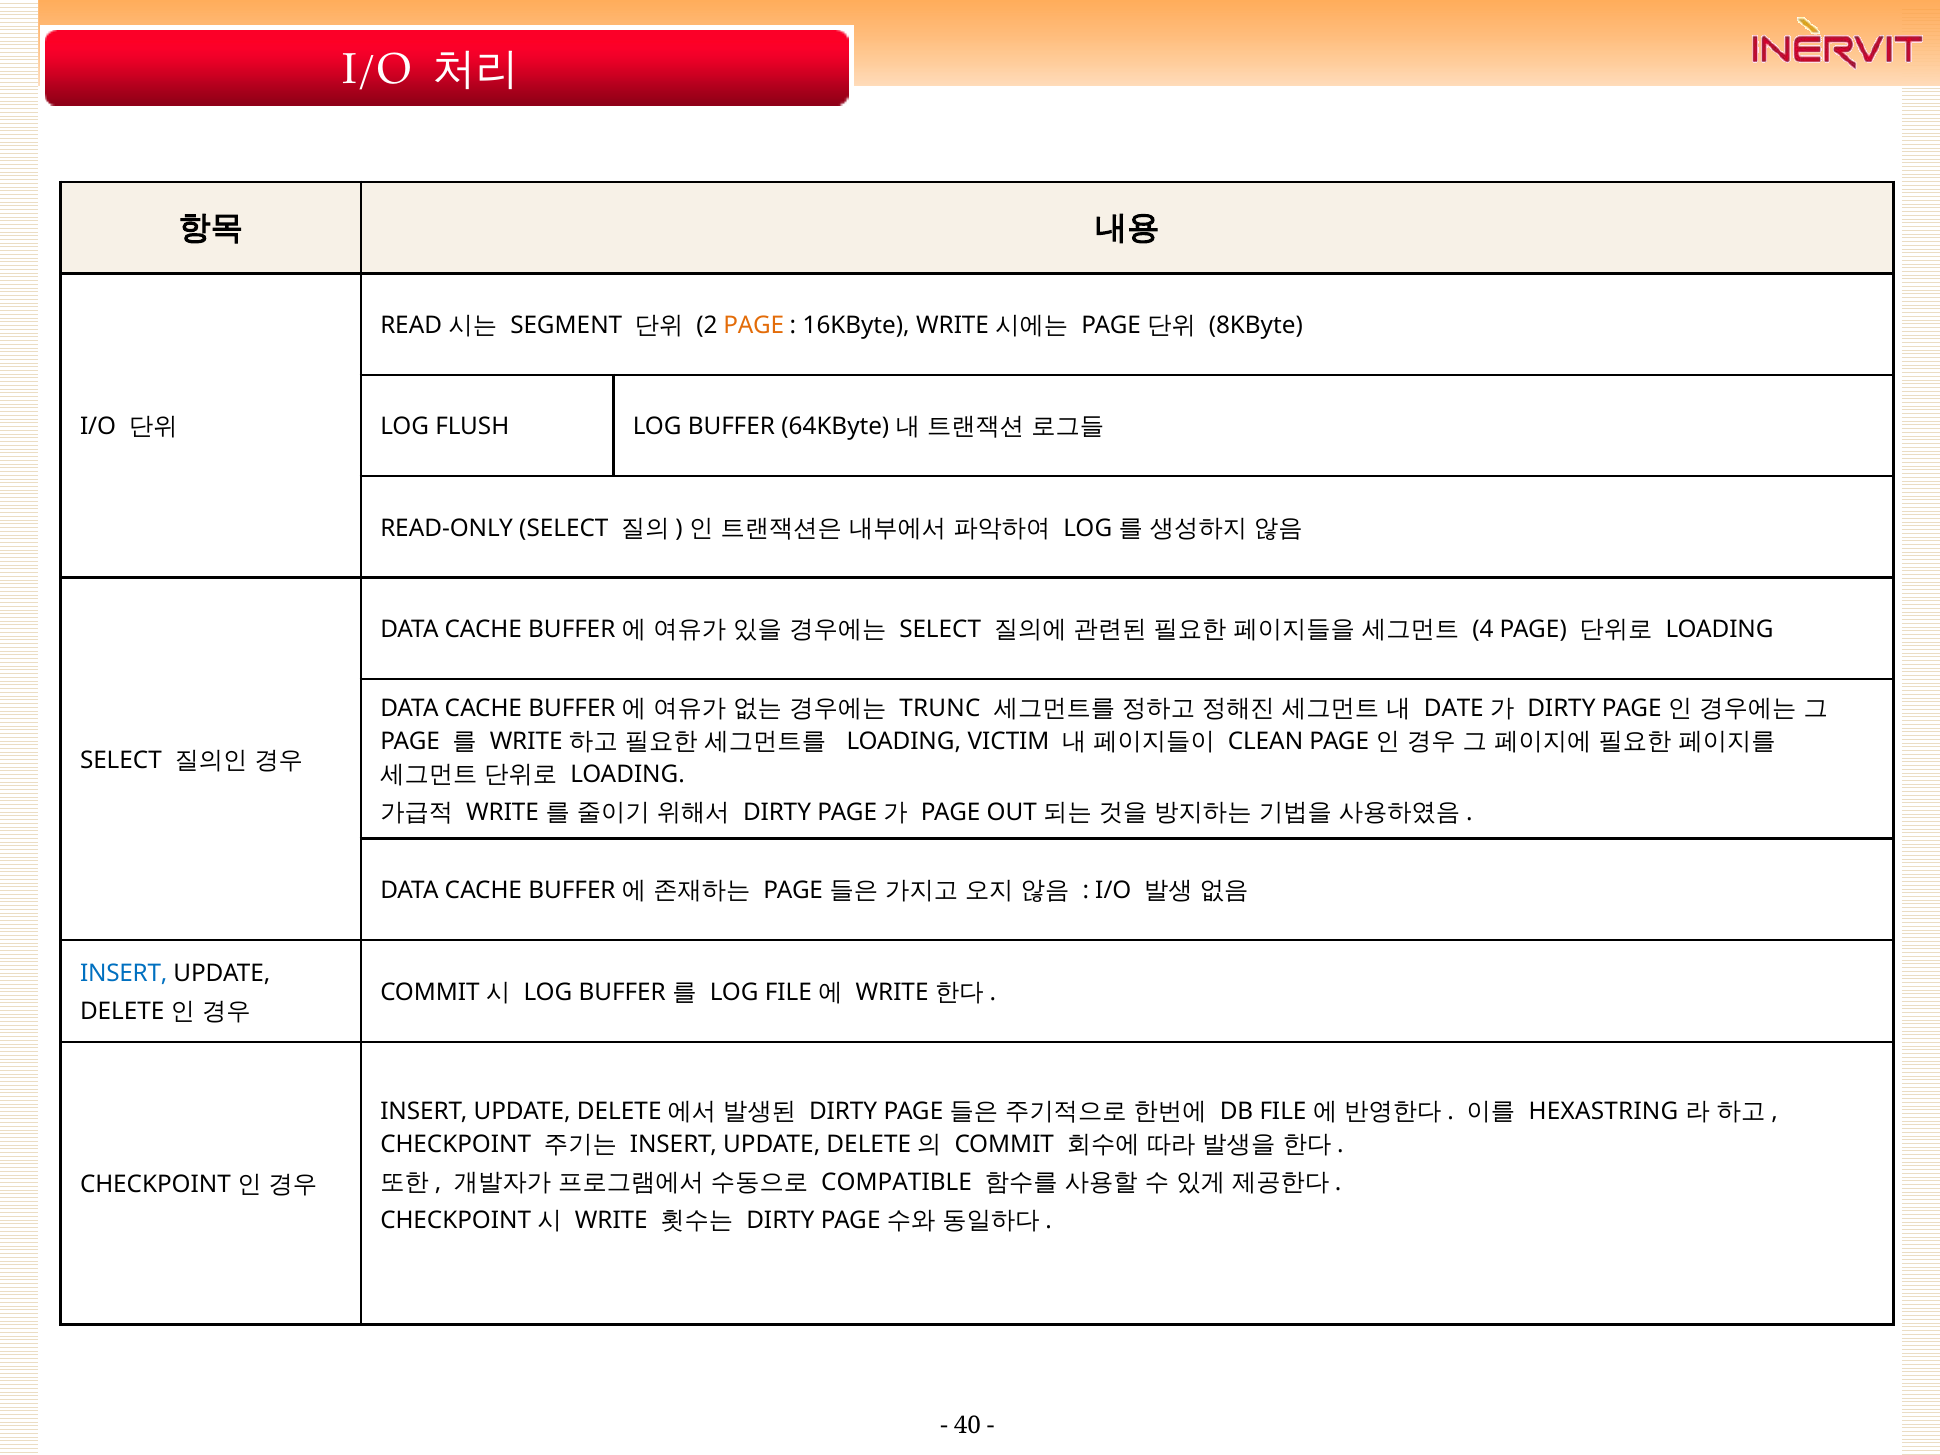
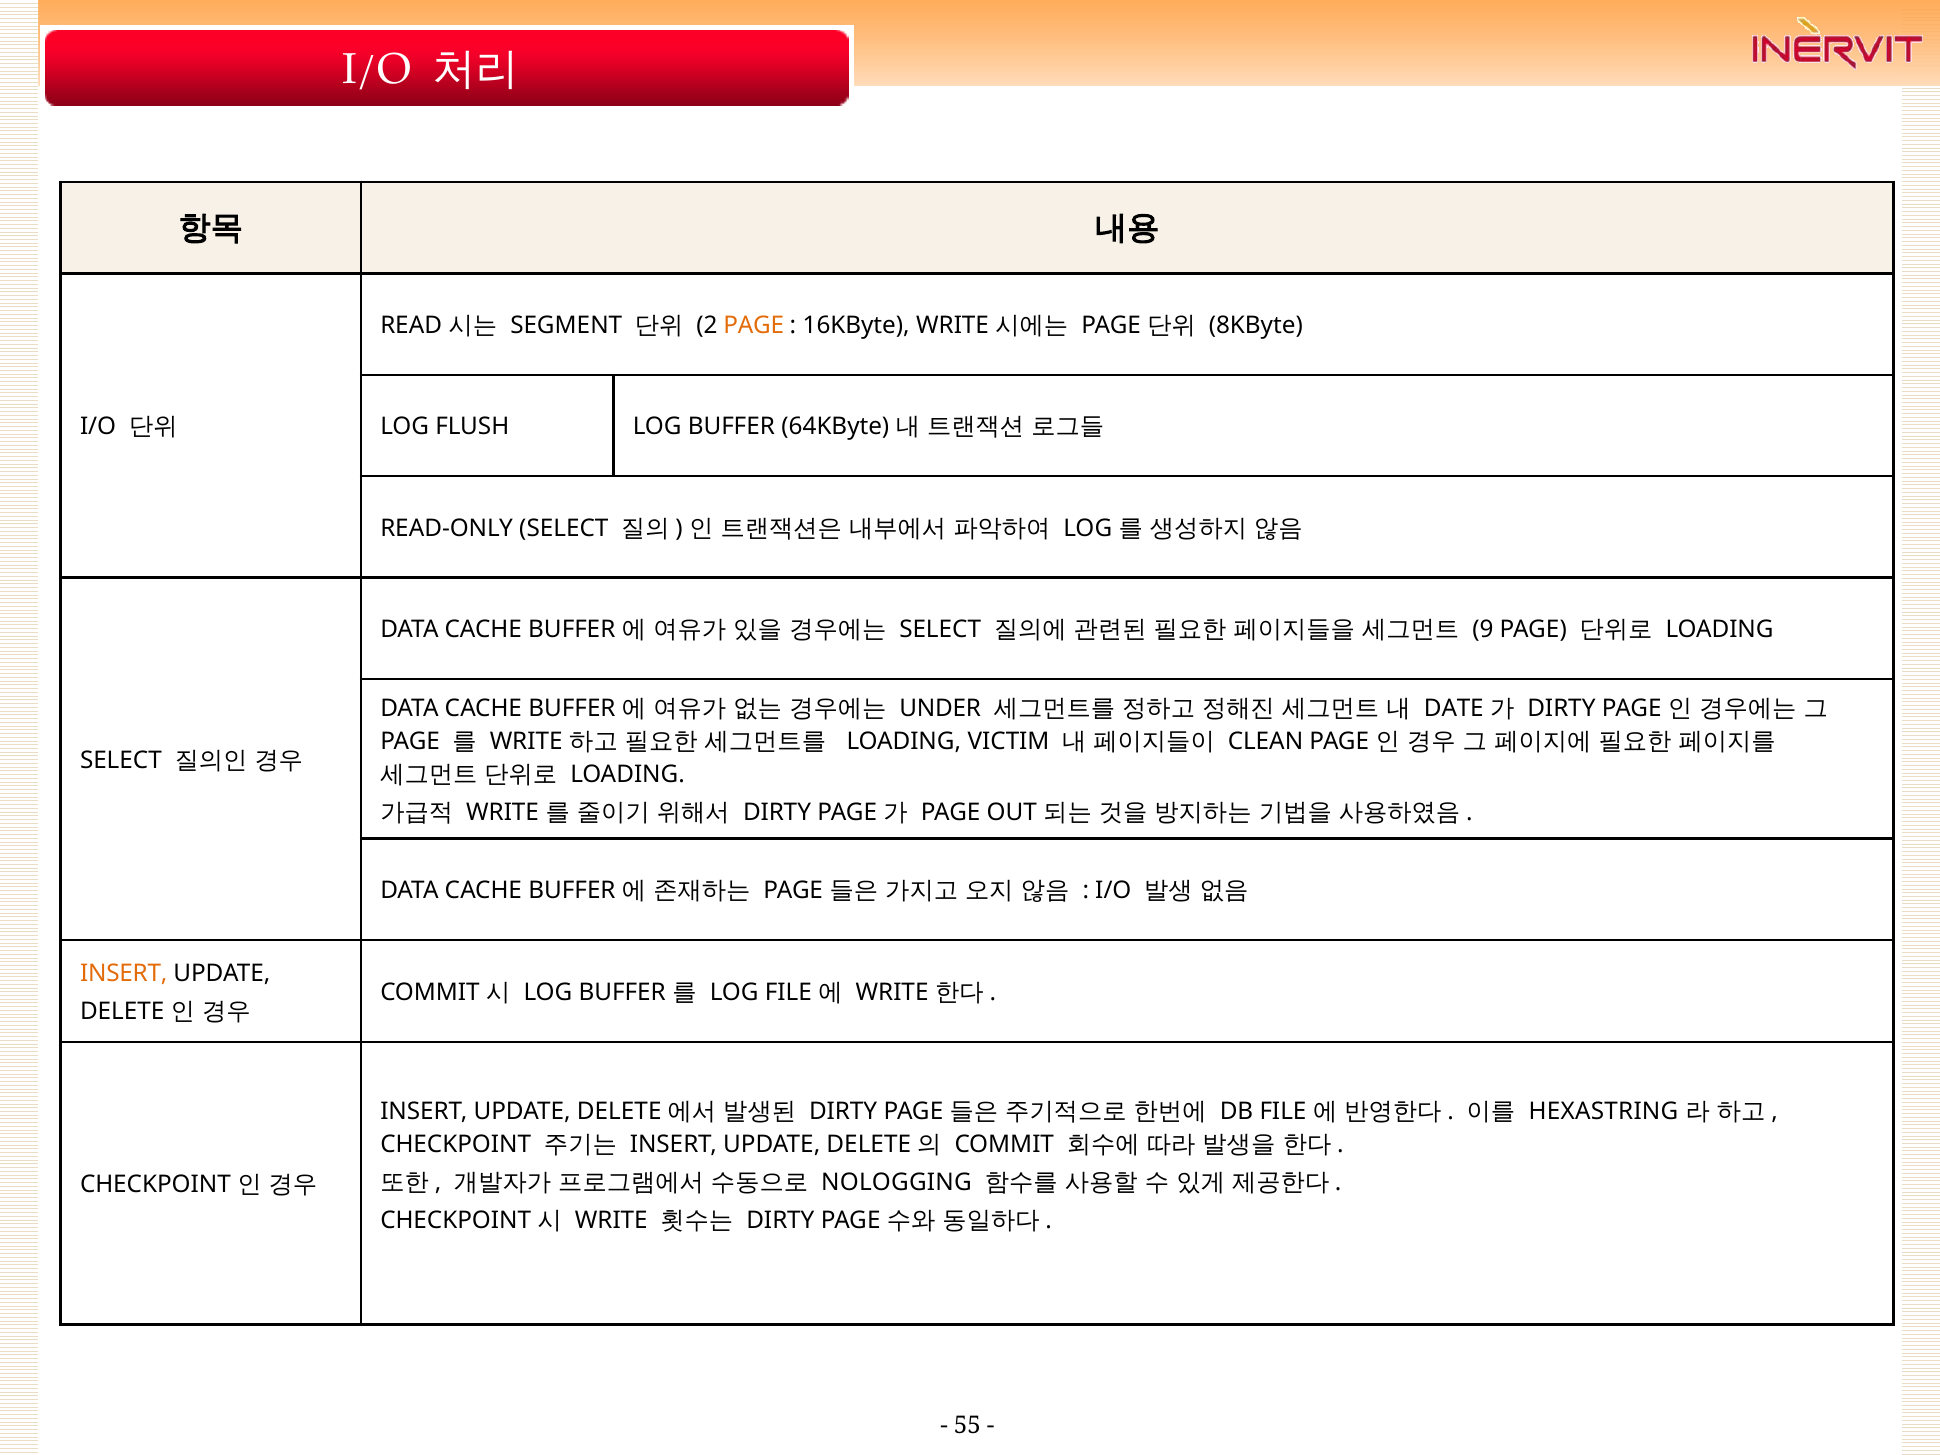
4: 4 -> 9 (1483, 630)
TRUNC: TRUNC -> UNDER (940, 708)
INSERT colour: blue -> orange (124, 973)
COMPATIBLE: COMPATIBLE -> NOLOGGING (896, 1182)
40: 40 -> 55 (967, 1426)
